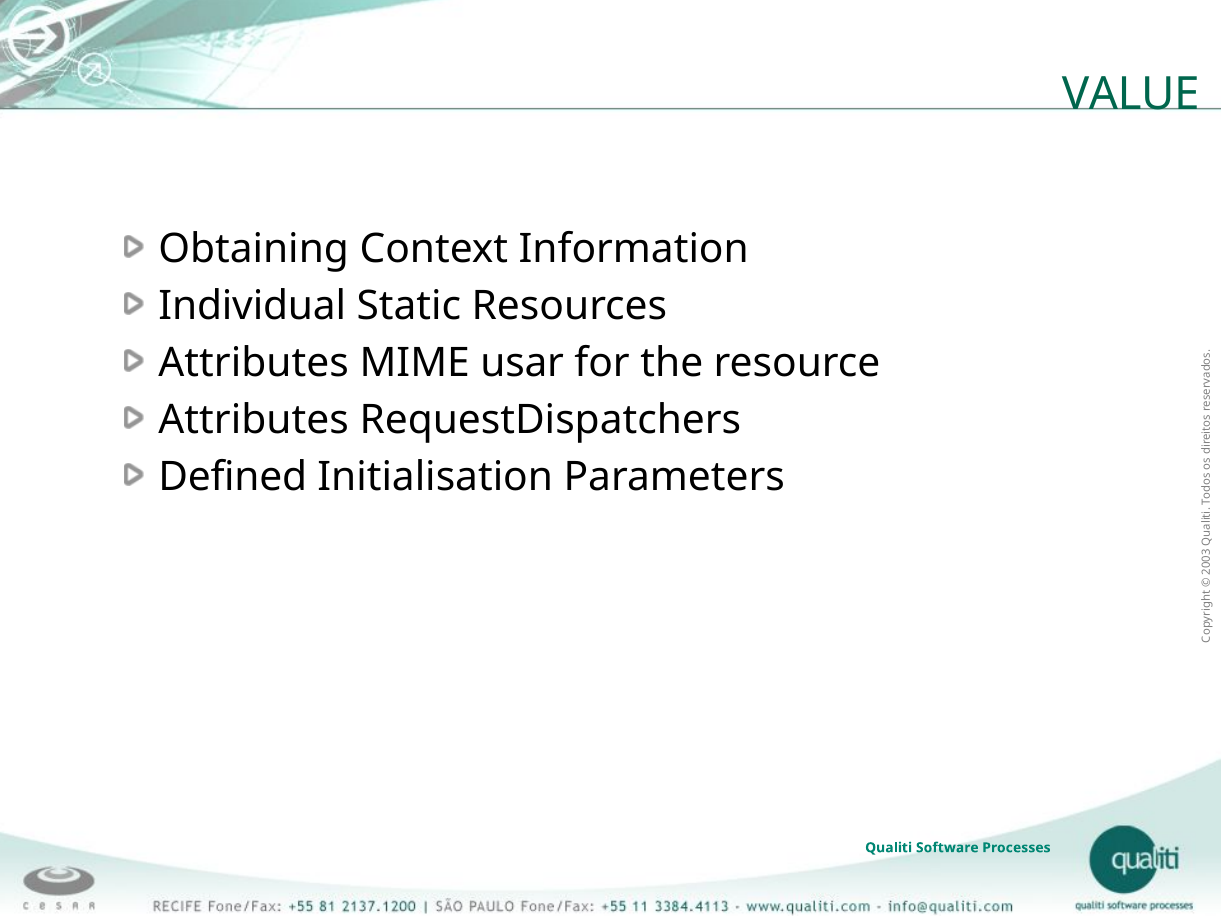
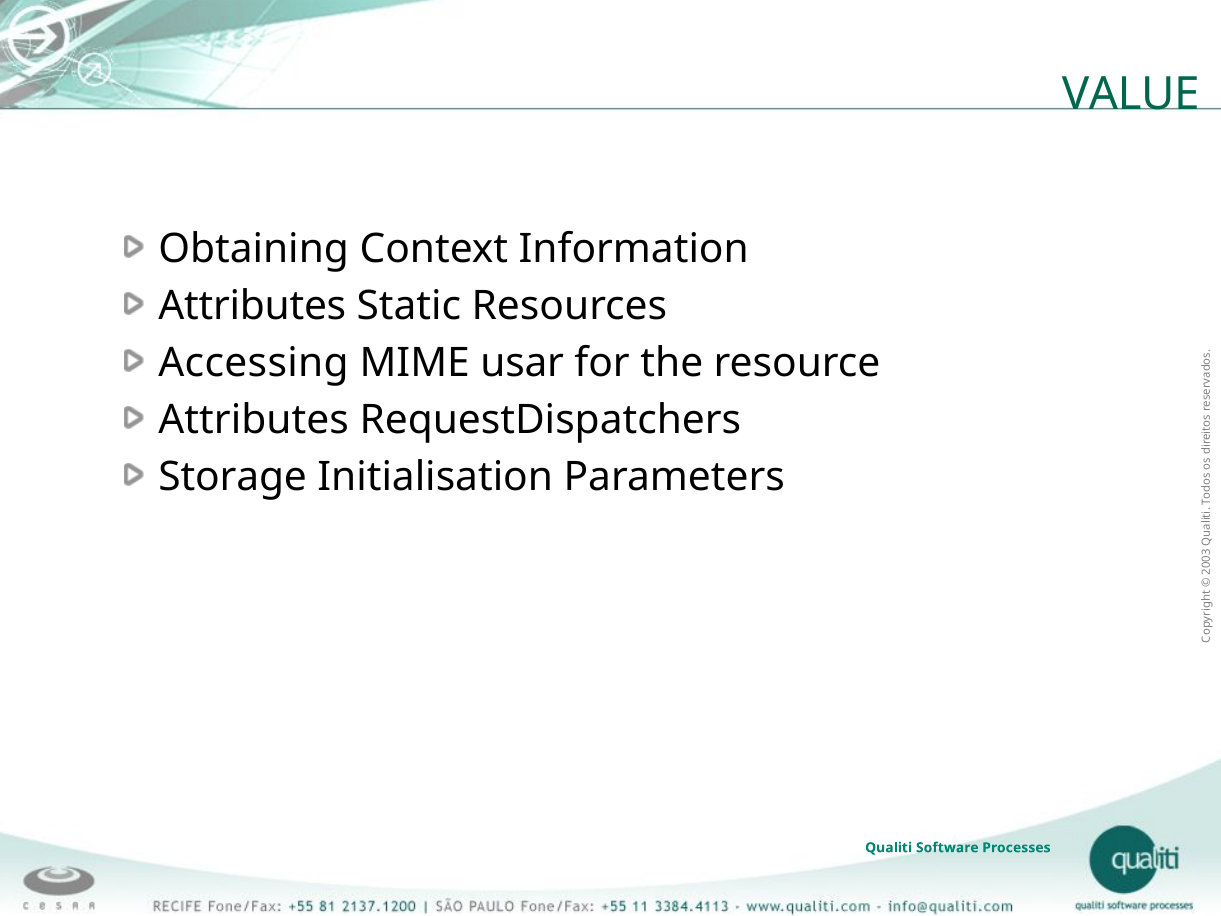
Individual: Individual -> Attributes (252, 306)
Attributes: Attributes -> Accessing (254, 363)
Defined: Defined -> Storage (233, 477)
